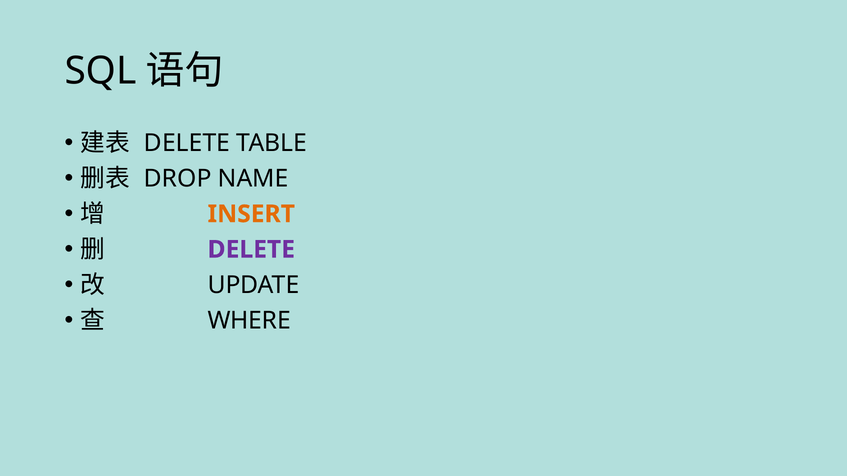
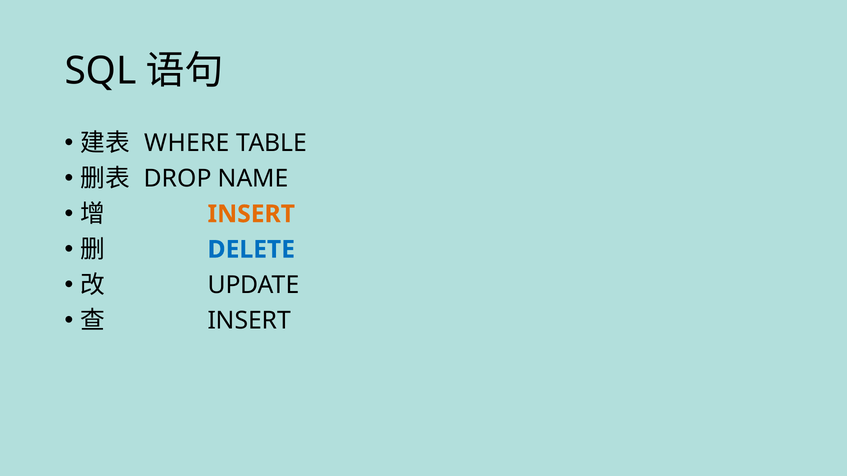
DELETE: DELETE -> WHERE (187, 143)
DELETE colour: purple -> blue (251, 250)
WHERE: WHERE -> INSERT (249, 321)
